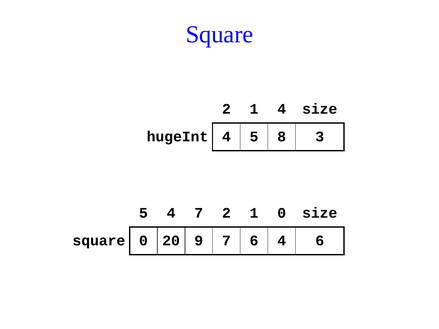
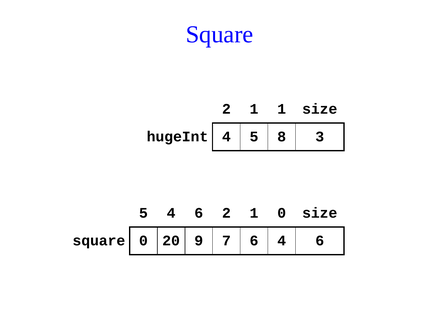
1 4: 4 -> 1 (282, 109)
5 4 7: 7 -> 6 (199, 213)
